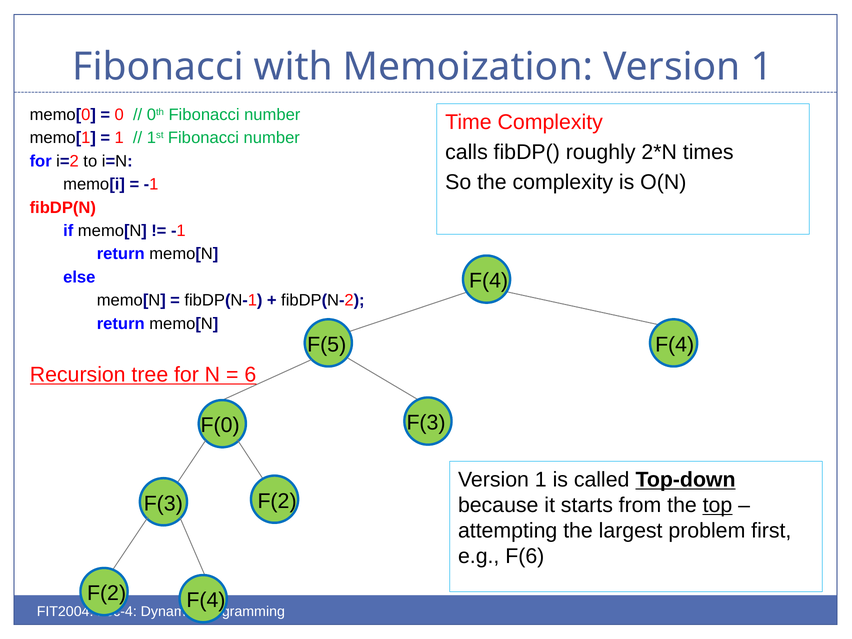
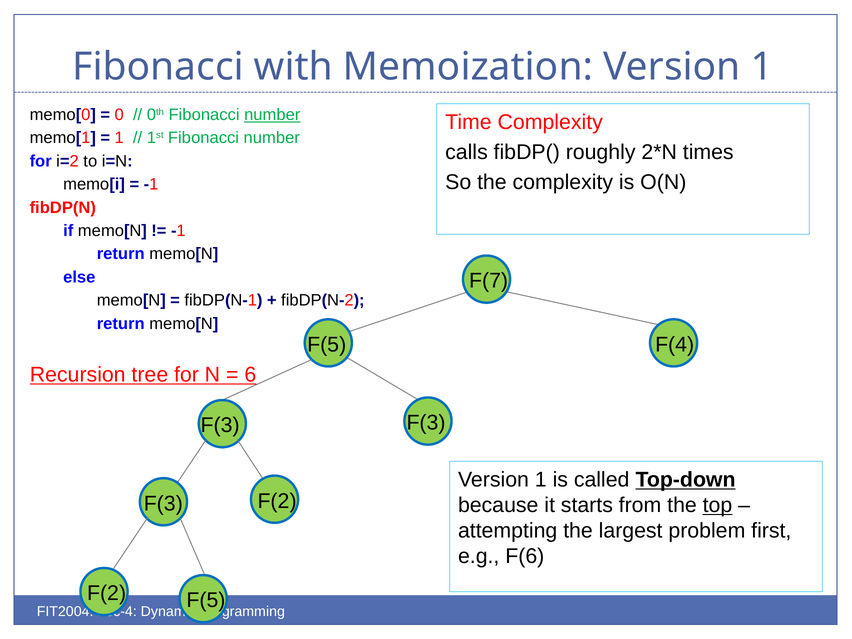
number underline: none -> present (272, 115)
F(4: F(4 -> F(7 (489, 281)
F(0: F(0 -> F(3 (220, 425)
F(2 F(4: F(4 -> F(5 (206, 600)
